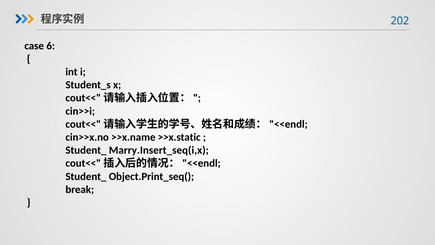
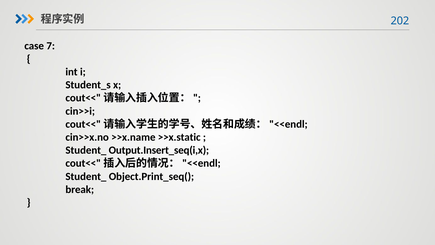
6: 6 -> 7 (51, 46)
Marry.Insert_seq(i,x: Marry.Insert_seq(i,x -> Output.Insert_seq(i,x (159, 150)
